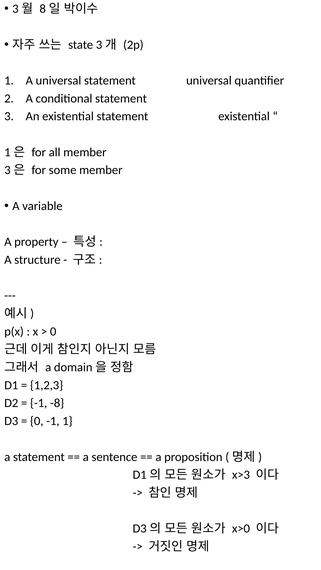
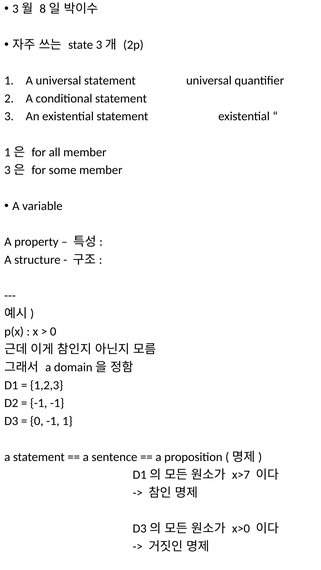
-1 -8: -8 -> -1 (57, 404)
x>3: x>3 -> x>7 (241, 475)
